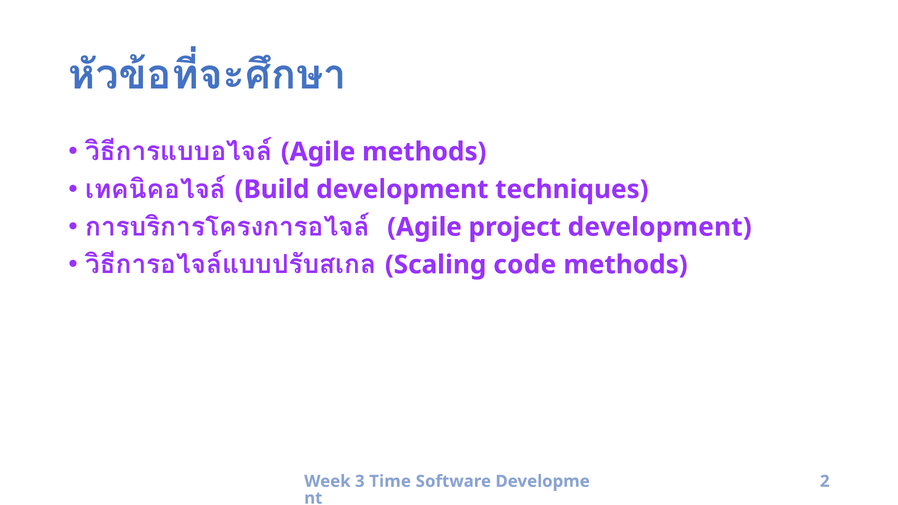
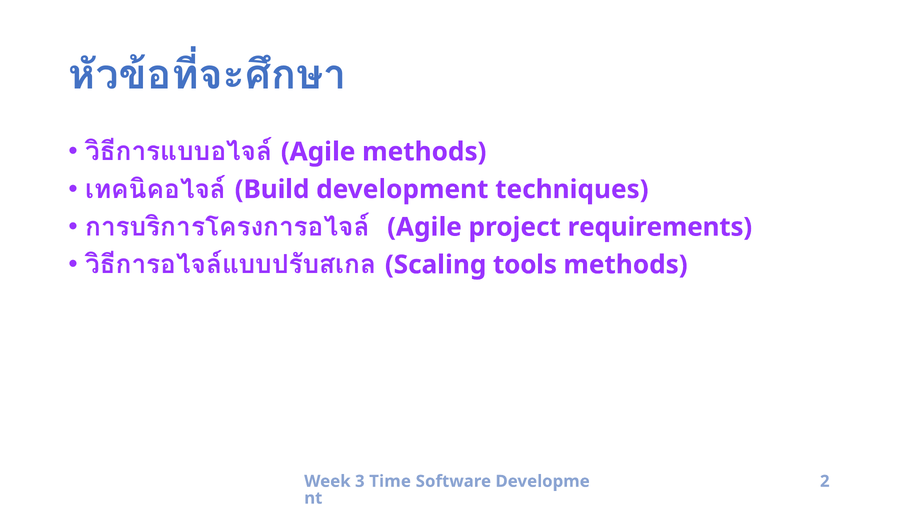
project development: development -> requirements (660, 227)
code: code -> tools (525, 265)
